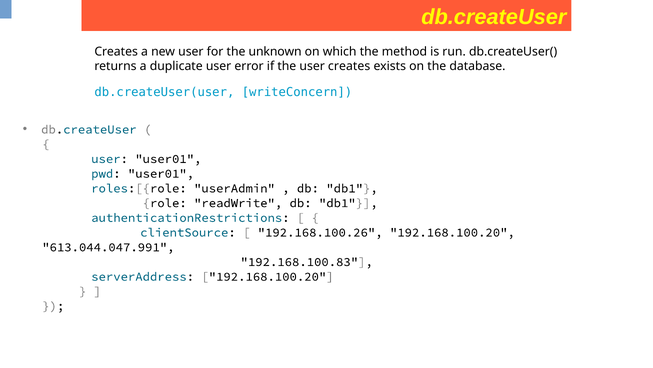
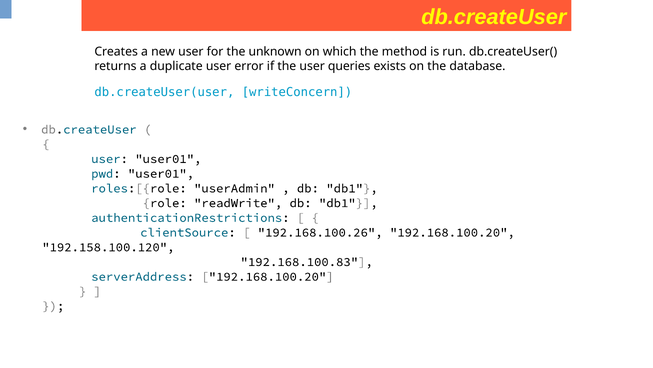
user creates: creates -> queries (349, 66)
613.044.047.991: 613.044.047.991 -> 192.158.100.120 (108, 247)
